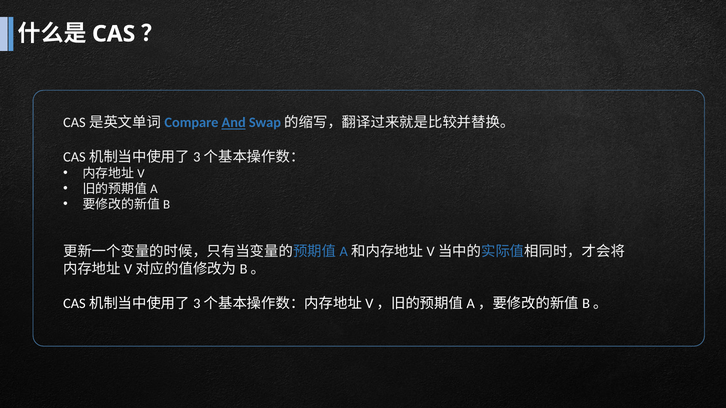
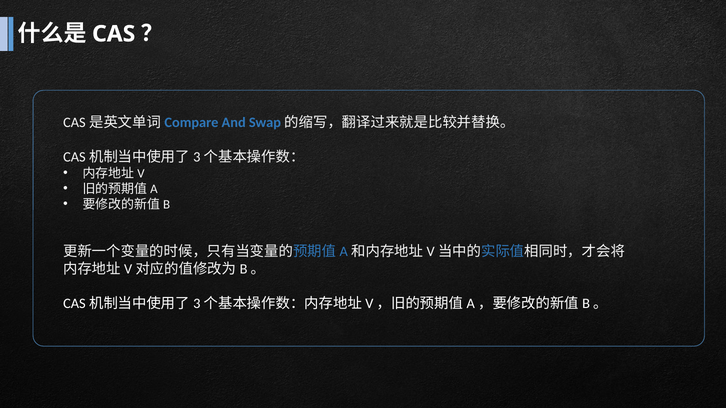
And underline: present -> none (234, 123)
